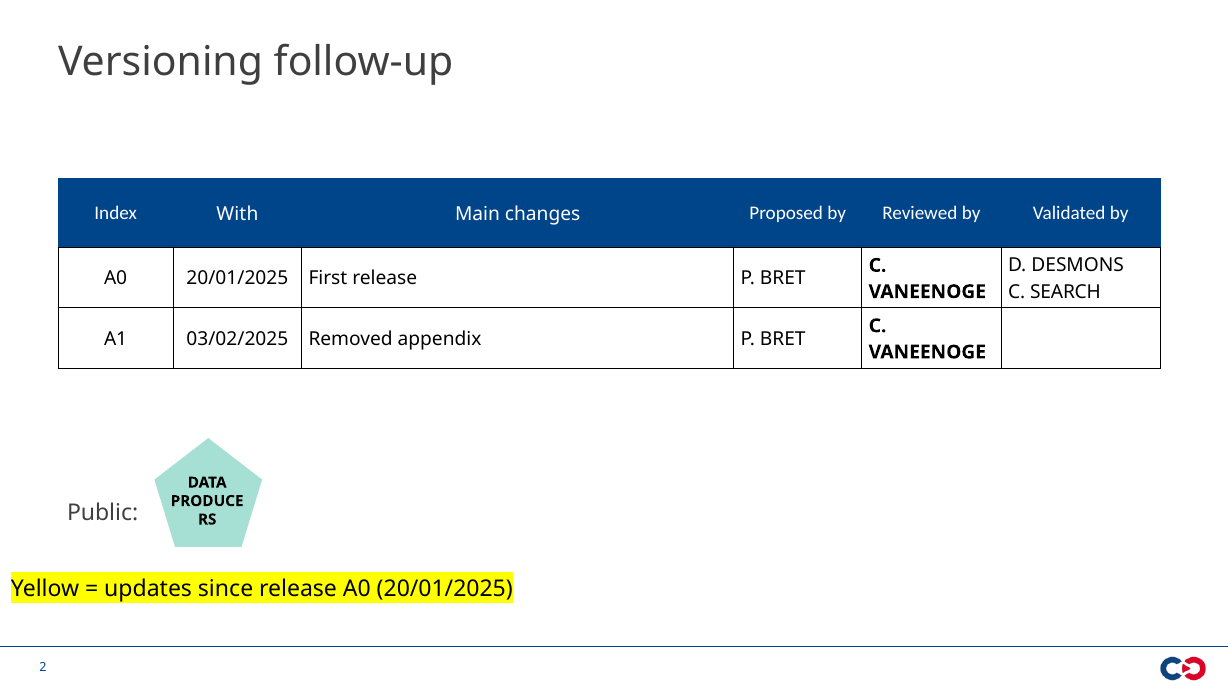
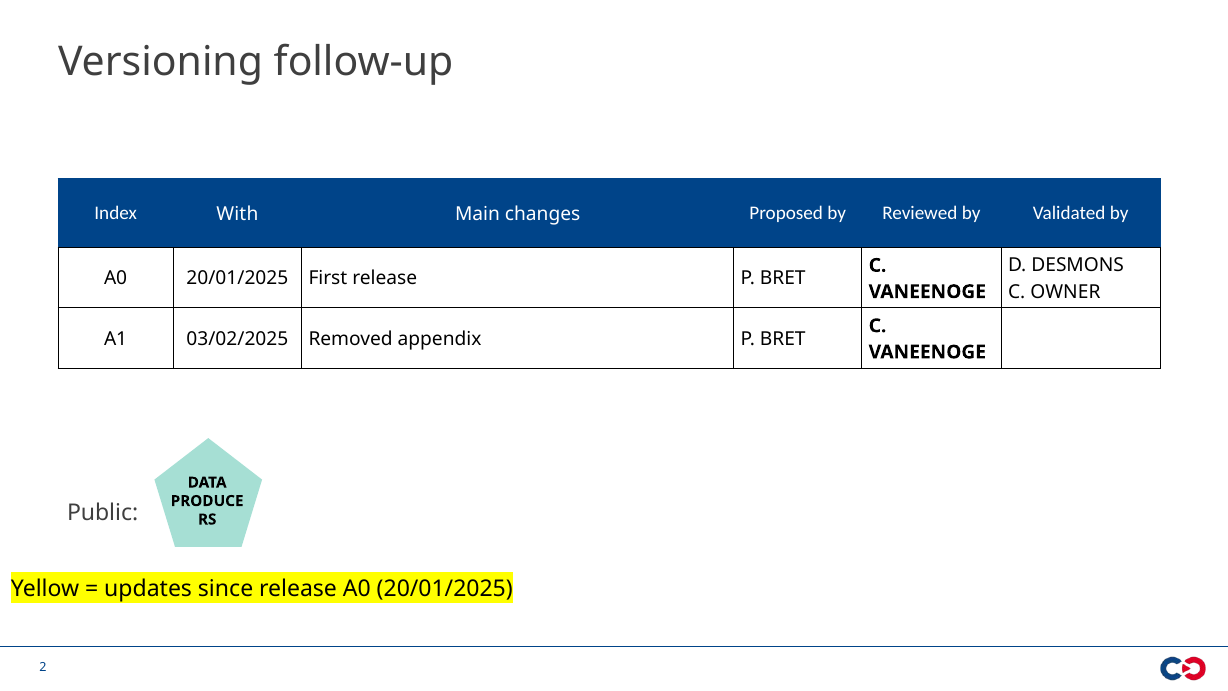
SEARCH: SEARCH -> OWNER (1065, 292)
